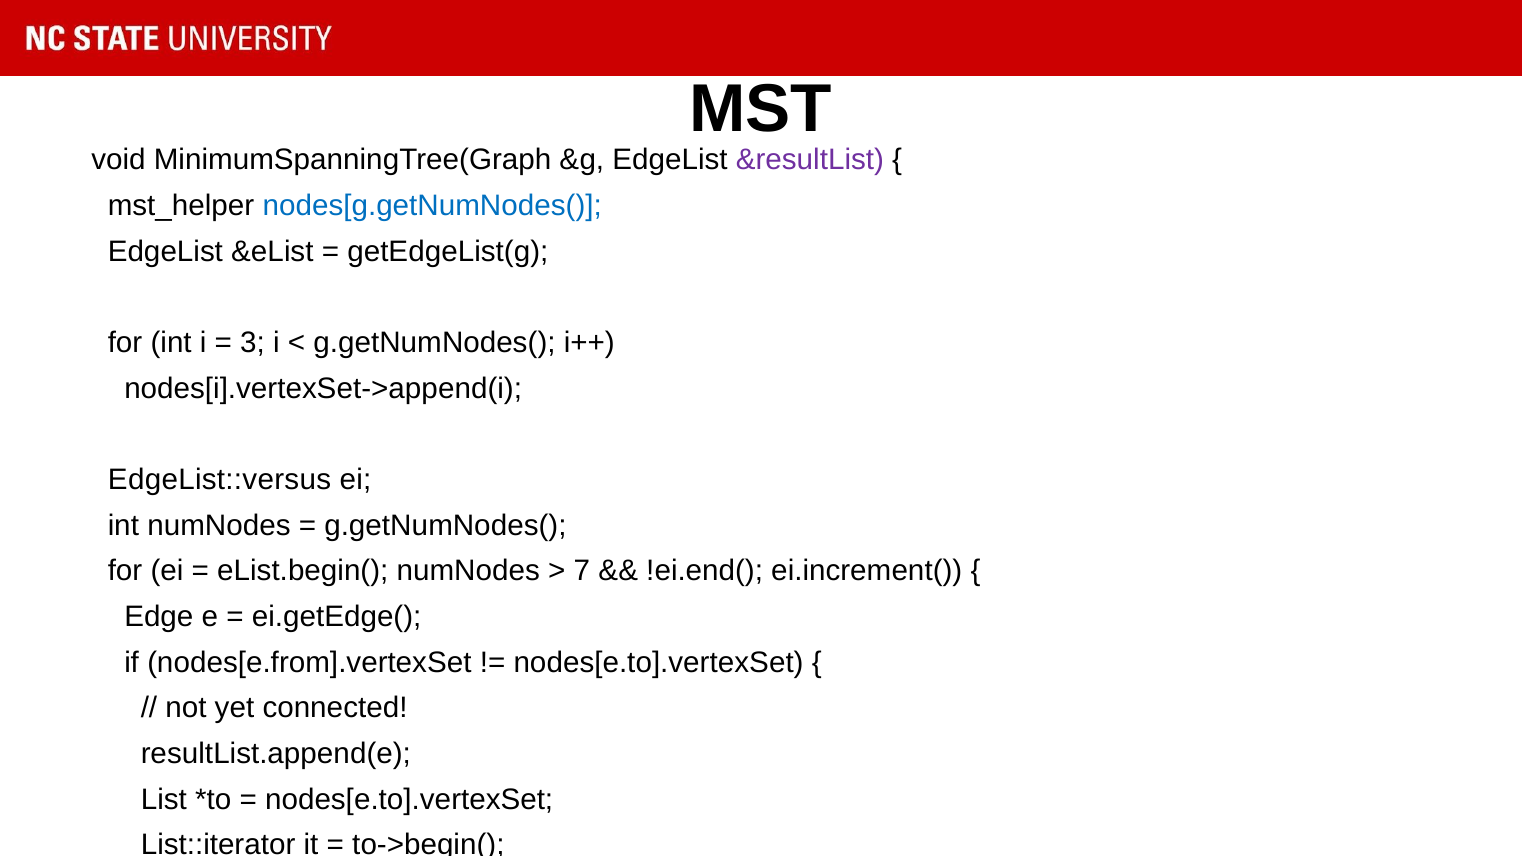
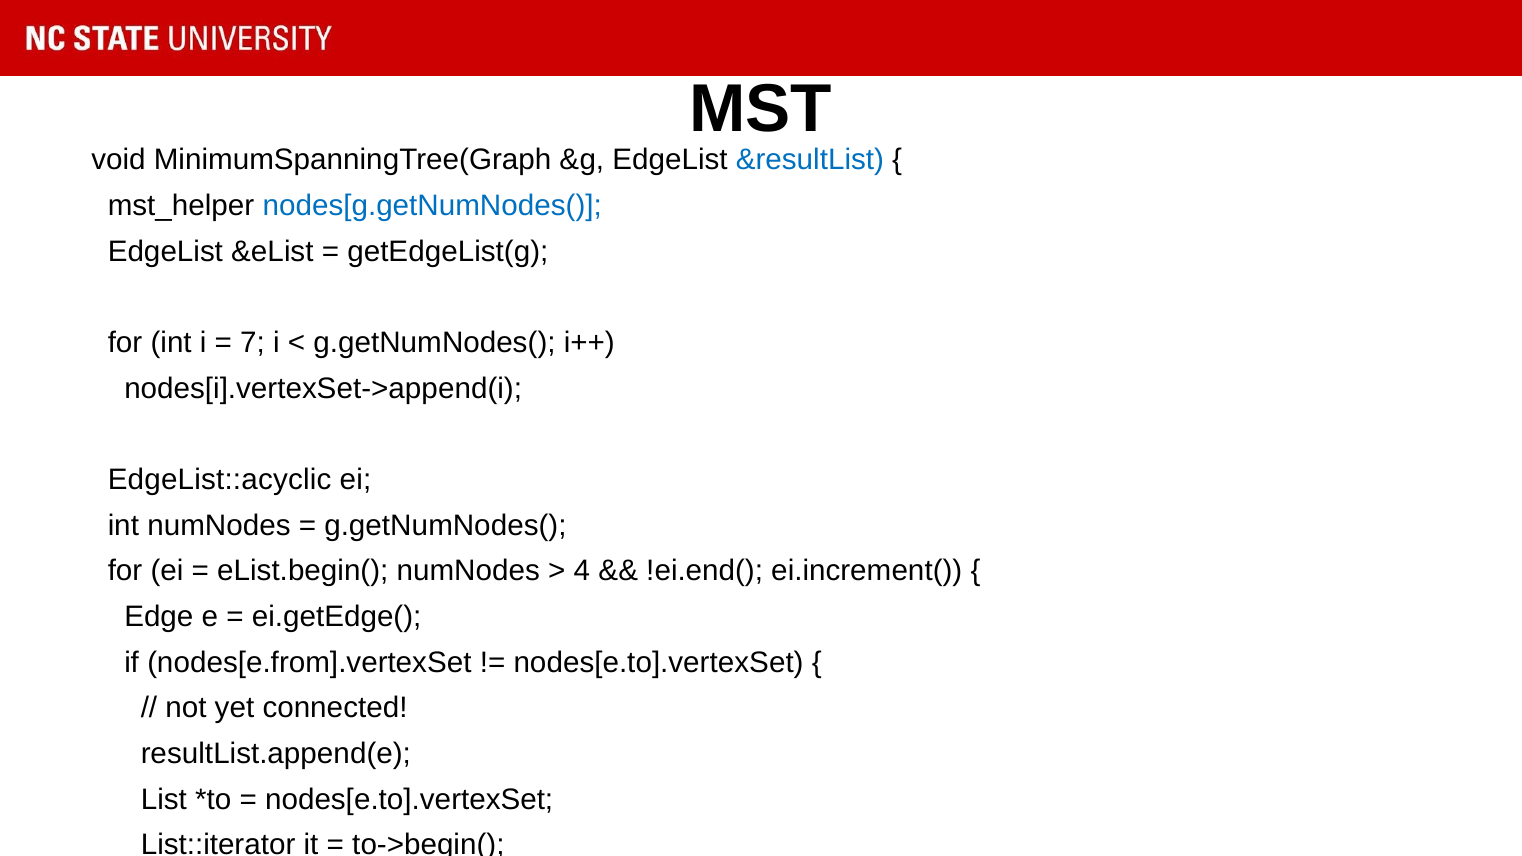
&resultList colour: purple -> blue (810, 160)
3: 3 -> 7 (253, 343)
EdgeList::versus: EdgeList::versus -> EdgeList::acyclic (220, 480)
7: 7 -> 4 (582, 571)
